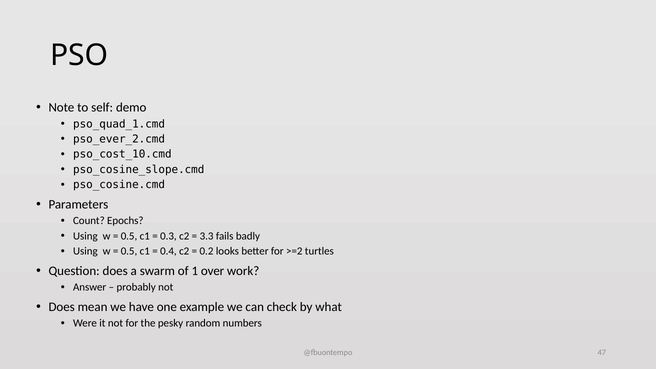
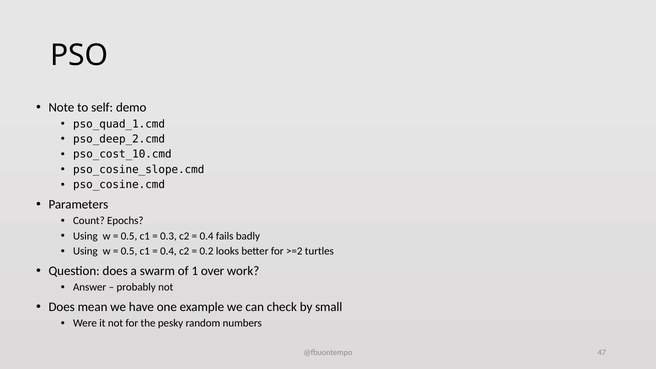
pso_ever_2.cmd: pso_ever_2.cmd -> pso_deep_2.cmd (119, 139)
3.3: 3.3 -> 0.4 (207, 236)
what: what -> small (329, 307)
